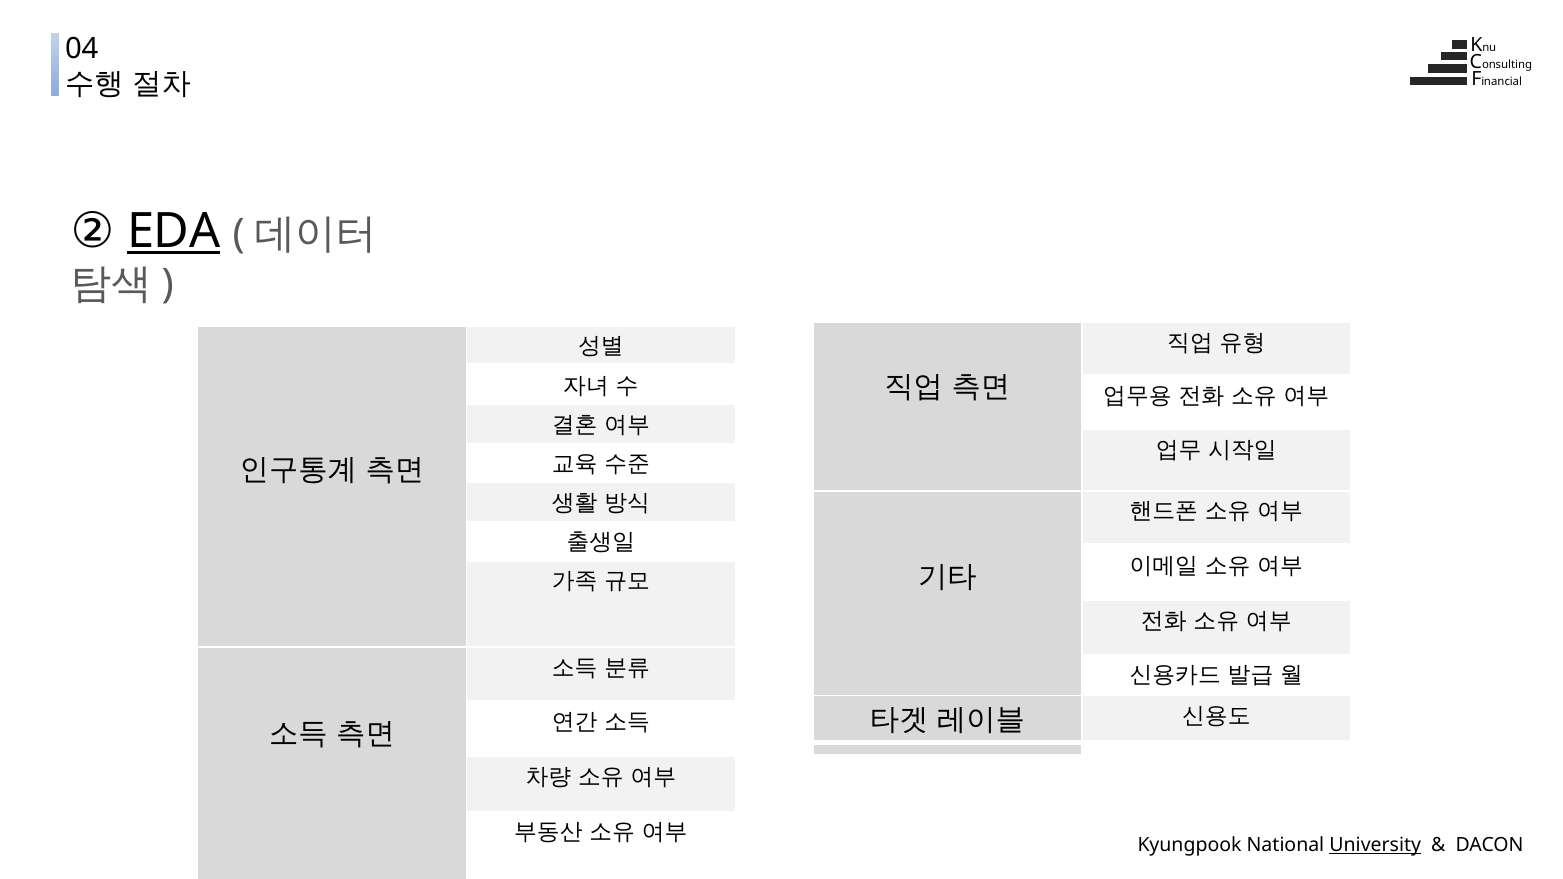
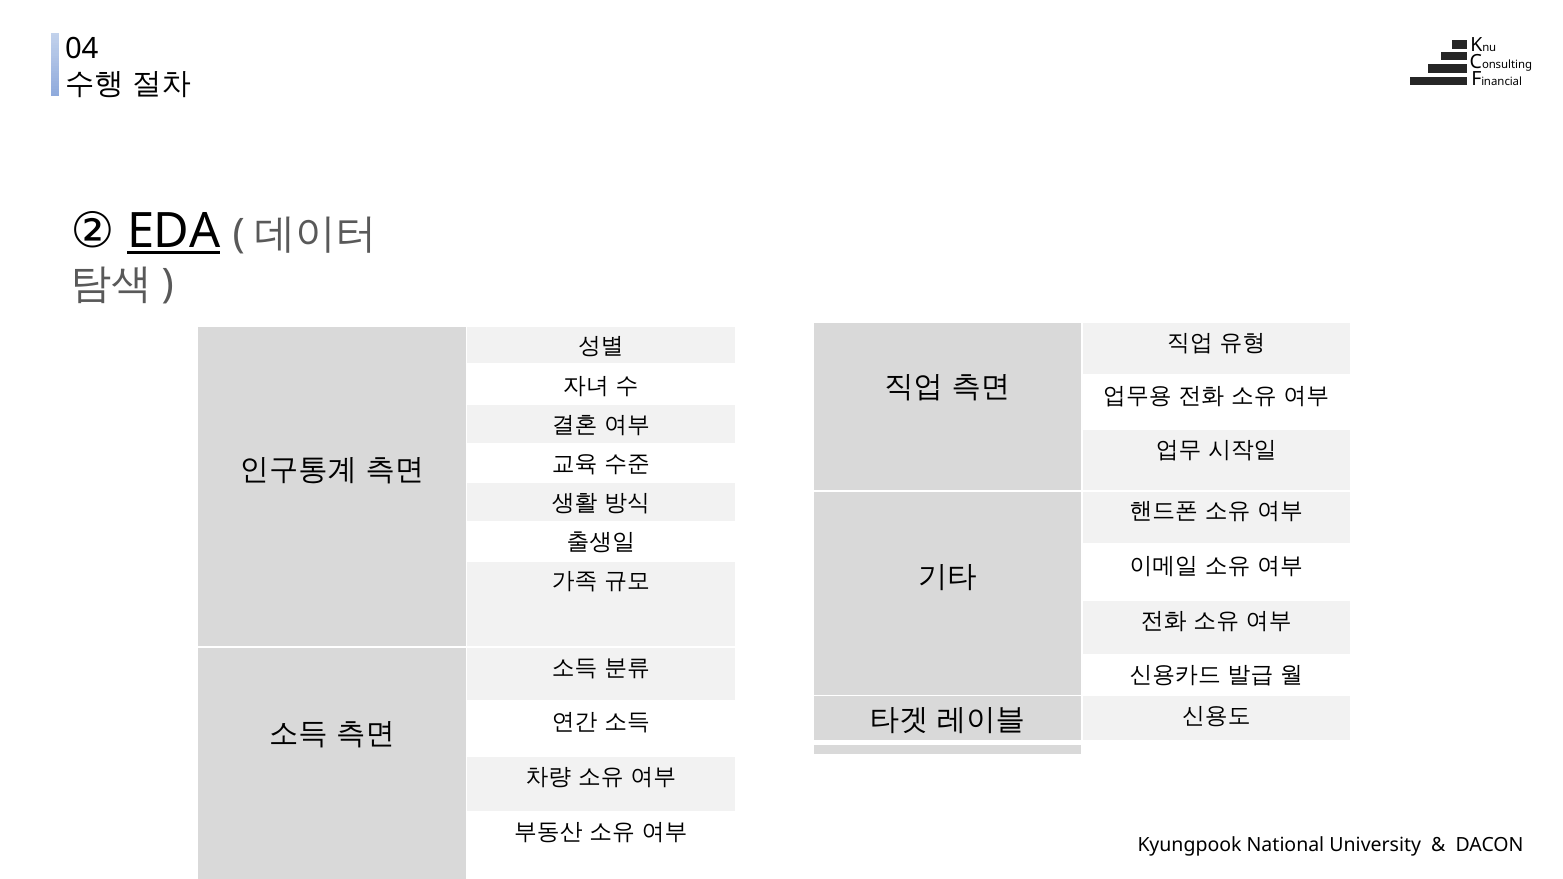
University underline: present -> none (1375, 845)
